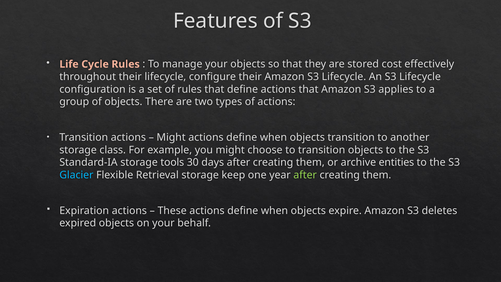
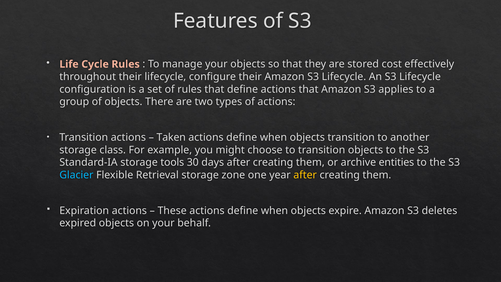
Might: Might -> Taken (171, 137)
keep: keep -> zone (233, 175)
after colour: light green -> yellow (305, 175)
